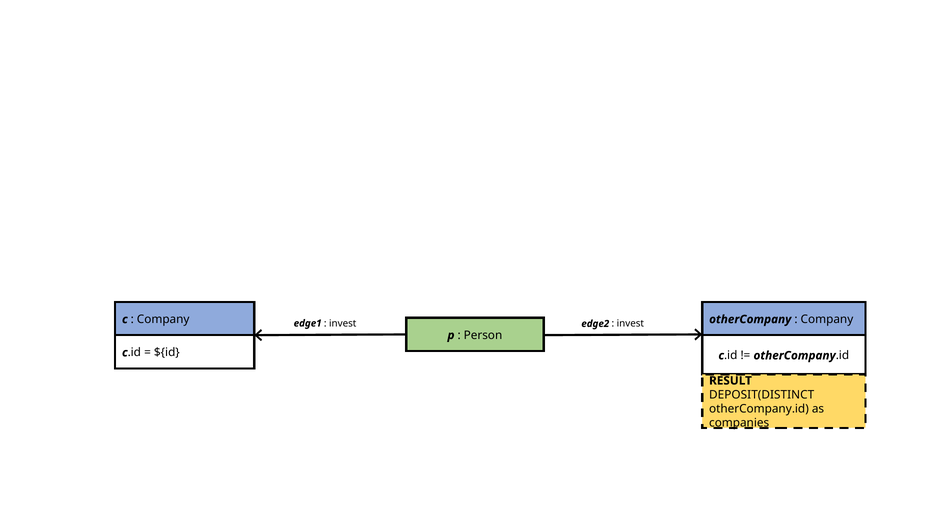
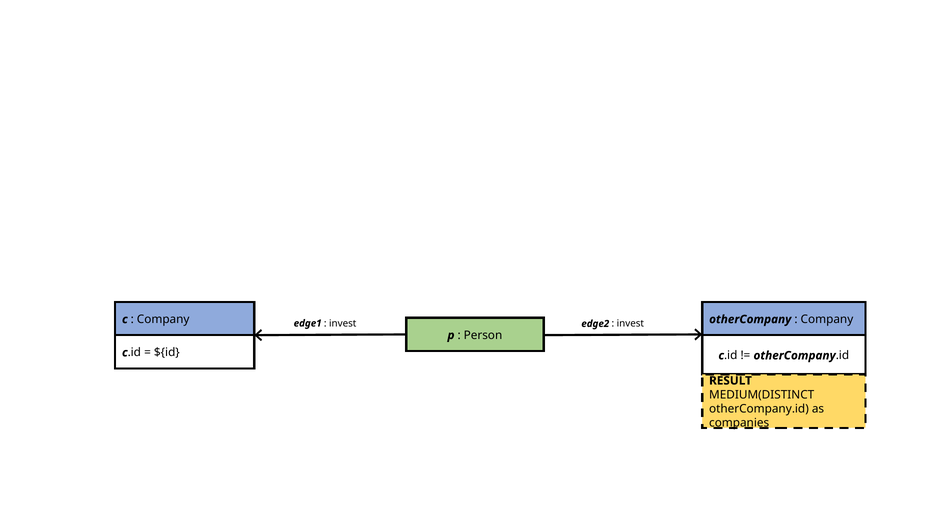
DEPOSIT(DISTINCT: DEPOSIT(DISTINCT -> MEDIUM(DISTINCT (762, 395)
